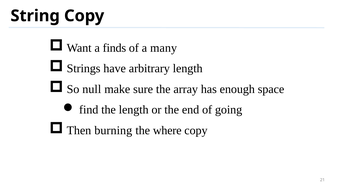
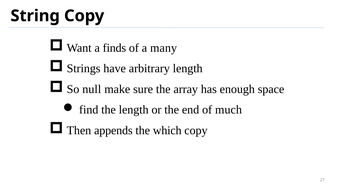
going: going -> much (229, 110)
burning: burning -> appends (113, 130)
where: where -> which (167, 130)
